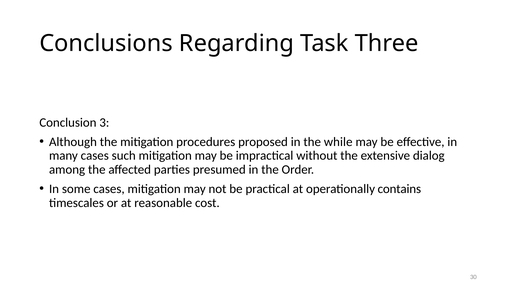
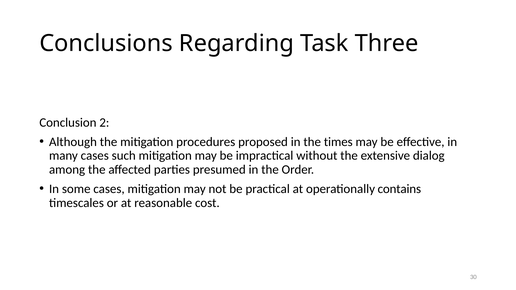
3: 3 -> 2 (104, 123)
while: while -> times (338, 142)
